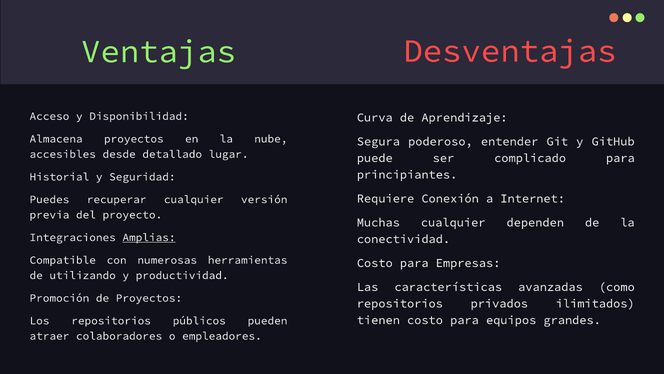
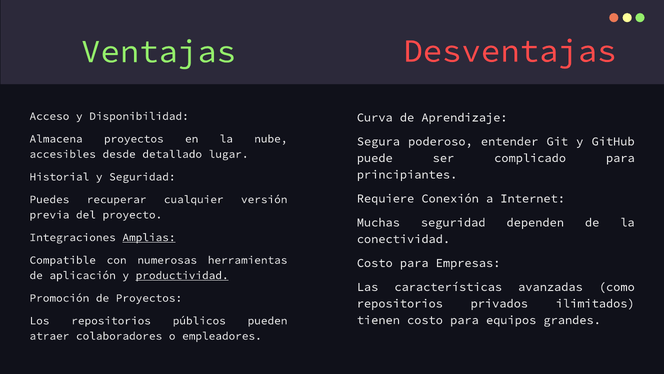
Muchas cualquier: cualquier -> seguridad (453, 222)
utilizando: utilizando -> aplicación (83, 275)
productividad underline: none -> present (182, 275)
